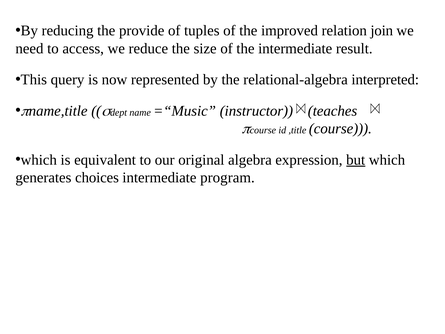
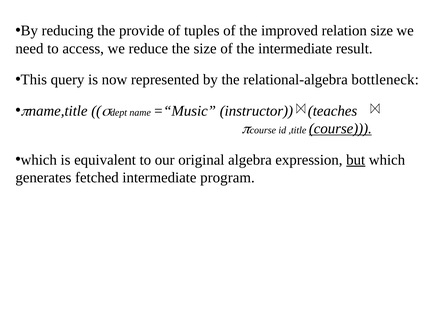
relation join: join -> size (382, 31)
interpreted: interpreted -> bottleneck (385, 80)
course underline: none -> present (340, 129)
choices: choices -> fetched (97, 178)
